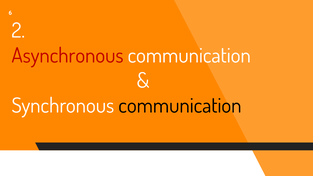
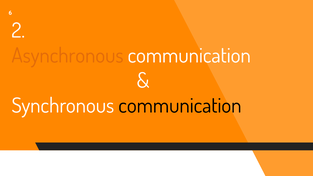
Asynchronous colour: red -> orange (67, 56)
